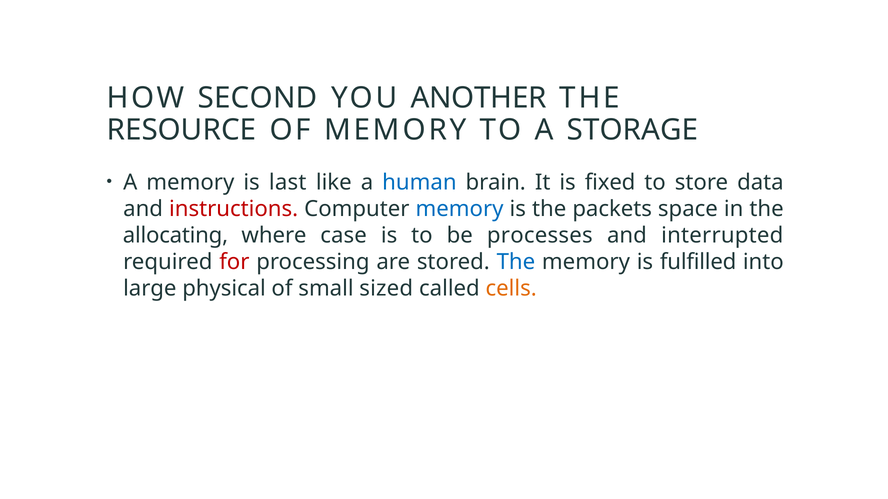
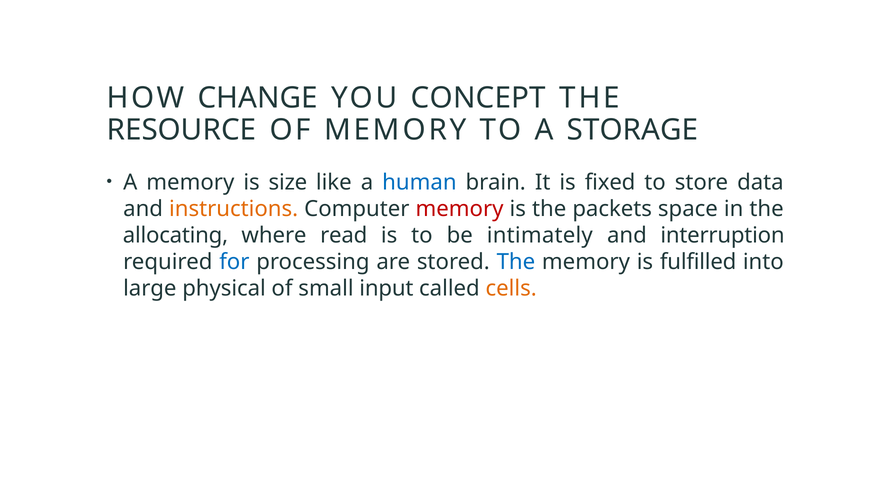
SECOND: SECOND -> CHANGE (258, 98)
ANOTHER: ANOTHER -> CONCEPT (478, 98)
last: last -> size (288, 182)
instructions colour: red -> orange (234, 209)
memory colour: blue -> red (460, 209)
case: case -> read (344, 236)
processes: processes -> intimately (540, 236)
interrupted: interrupted -> interruption (723, 236)
for colour: red -> blue (234, 262)
sized: sized -> input (386, 289)
